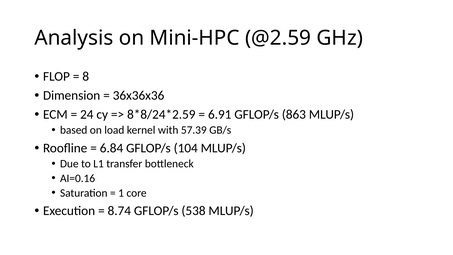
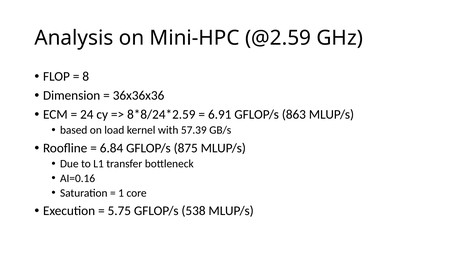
104: 104 -> 875 (186, 148)
8.74: 8.74 -> 5.75 (119, 211)
